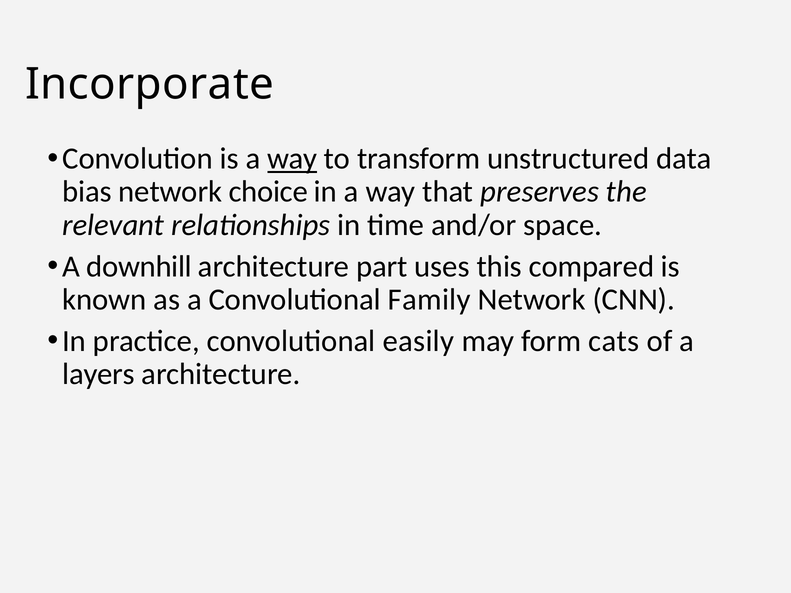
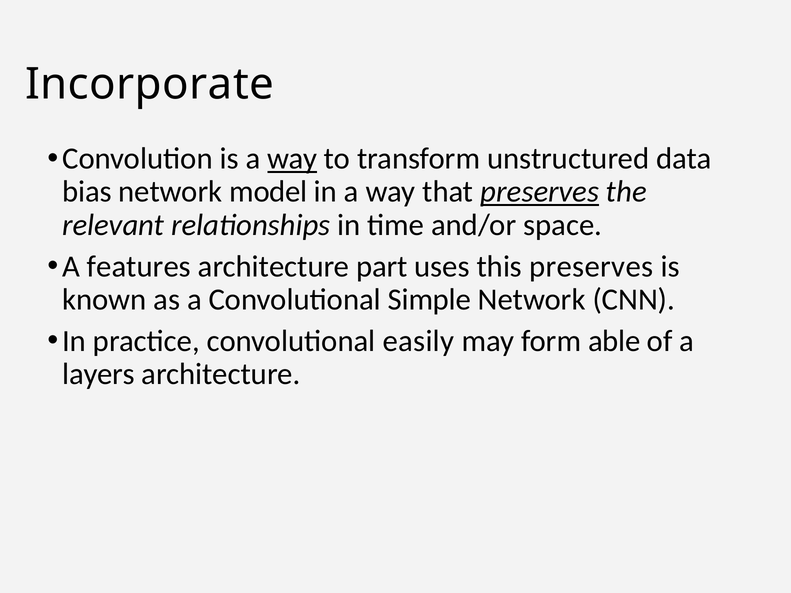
choice: choice -> model (268, 192)
preserves underline: none -> present (540, 192)
downhill: downhill -> features (139, 267)
this compared: compared -> preserves (591, 267)
Family: Family -> Simple (429, 300)
cats: cats -> able (614, 341)
